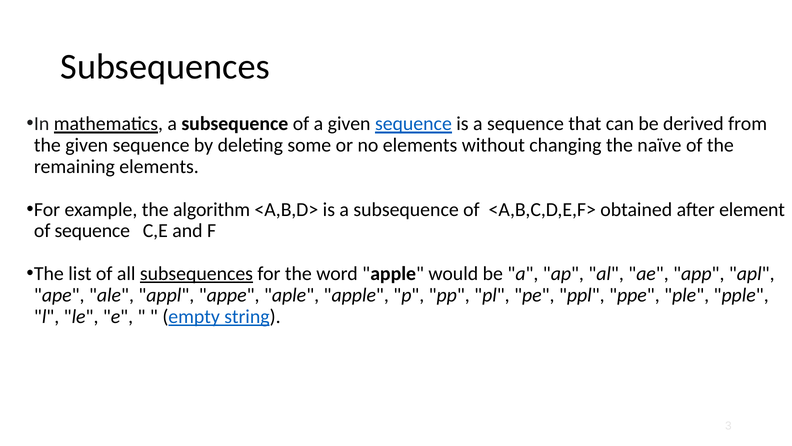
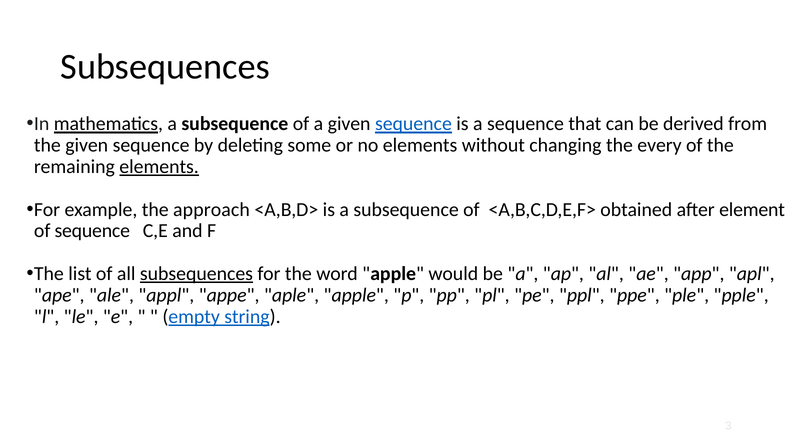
naïve: naïve -> every (659, 145)
elements underline: none -> present (159, 166)
algorithm: algorithm -> approach (211, 209)
